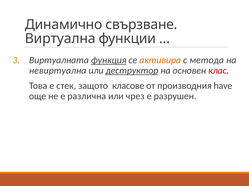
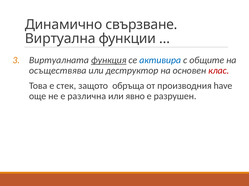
активира colour: orange -> blue (160, 60)
метода: метода -> общите (207, 60)
невиртуална: невиртуална -> осъществява (58, 71)
деструктор underline: present -> none (132, 71)
класове: класове -> обръща (128, 86)
чрез: чрез -> явно (135, 97)
